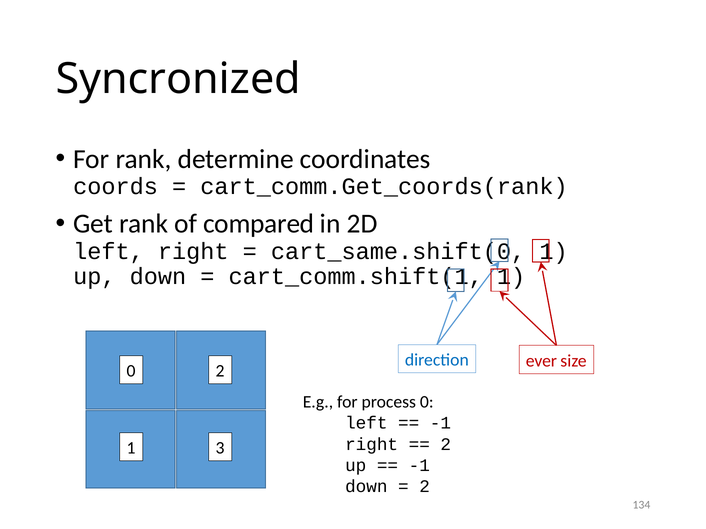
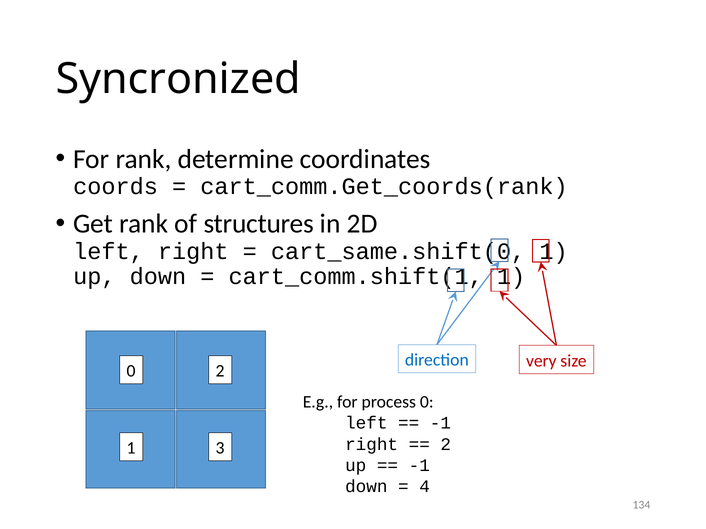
compared: compared -> structures (259, 224)
ever: ever -> very (541, 361)
2: 2 -> 4 (425, 487)
